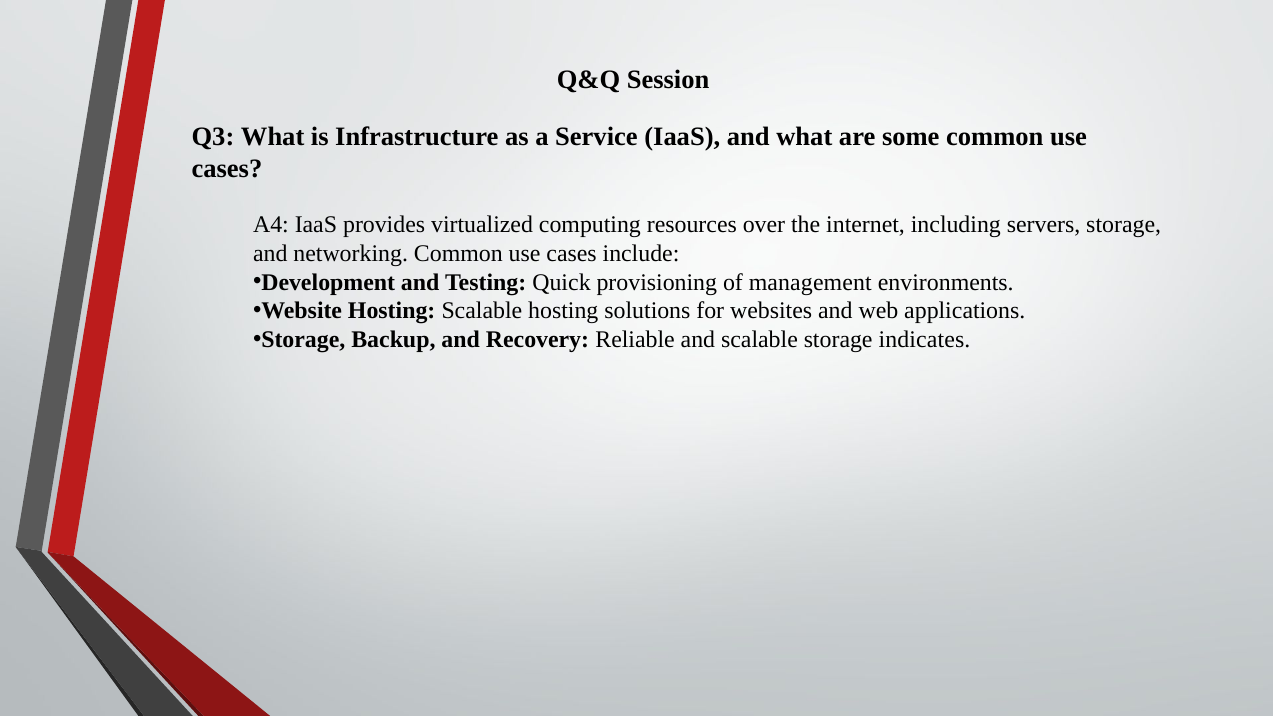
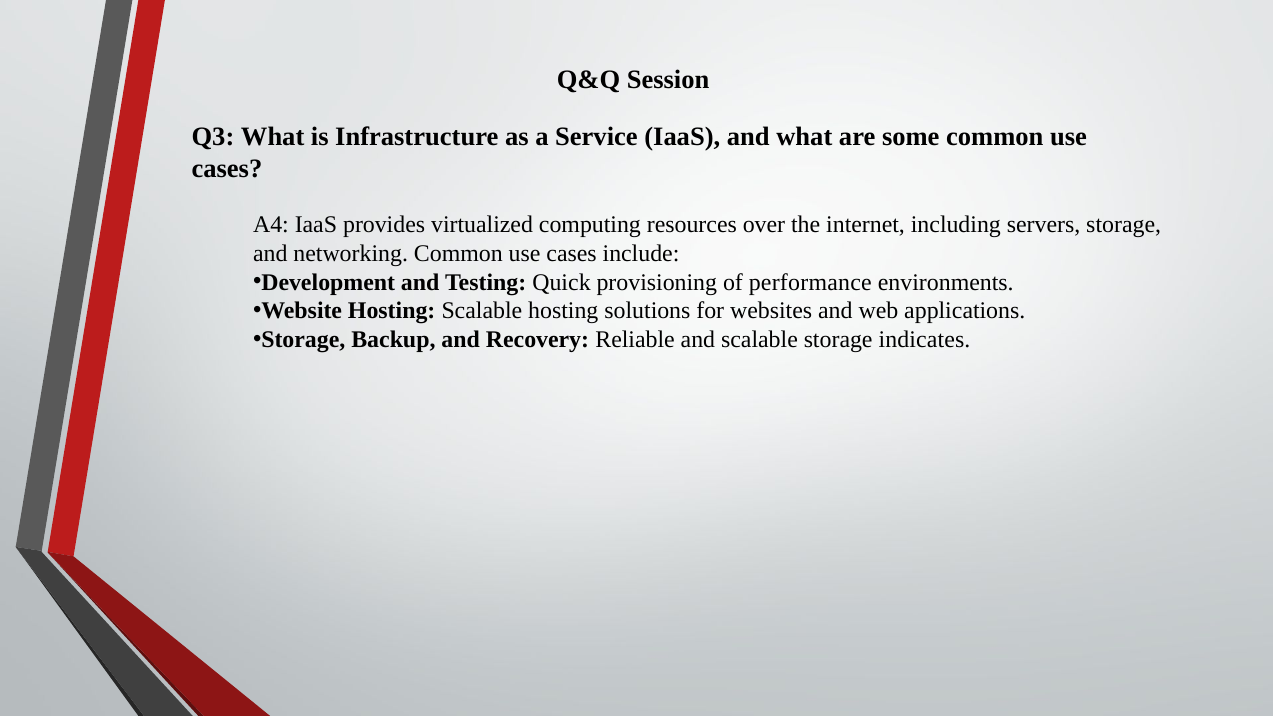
management: management -> performance (810, 282)
